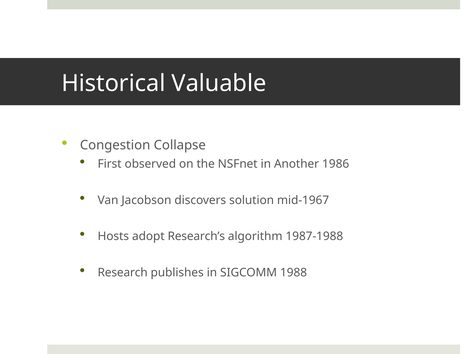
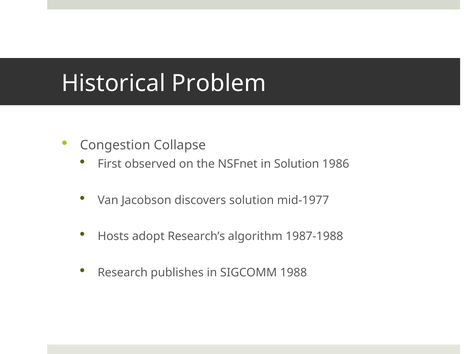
Valuable: Valuable -> Problem (219, 83)
in Another: Another -> Solution (297, 164)
mid-1967: mid-1967 -> mid-1977 (303, 200)
